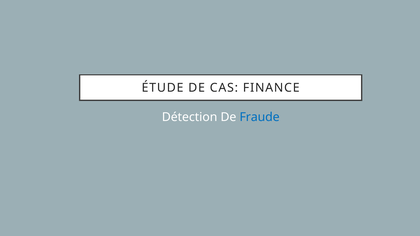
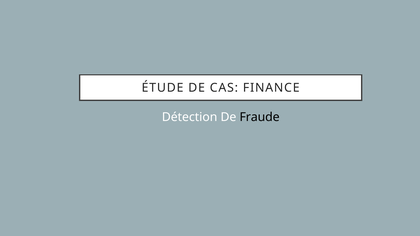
Fraude colour: blue -> black (260, 117)
